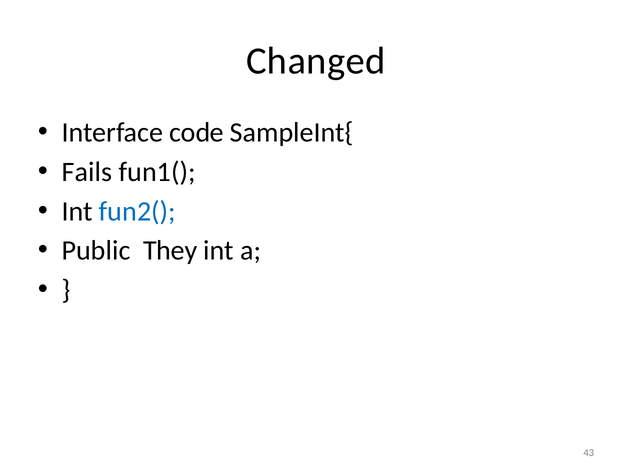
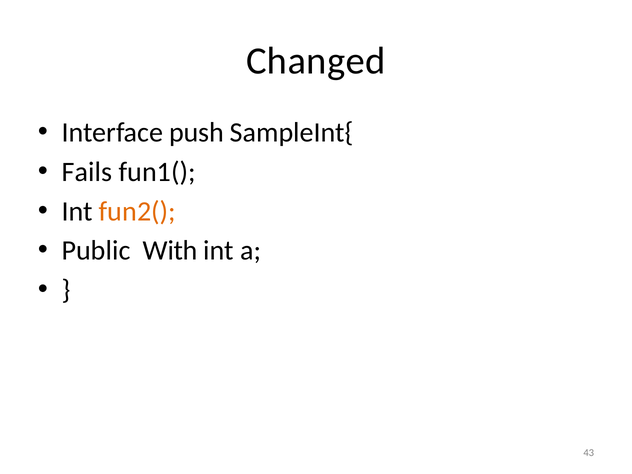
code: code -> push (197, 133)
fun2( colour: blue -> orange (137, 211)
They: They -> With (170, 251)
